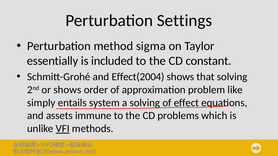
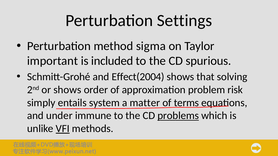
essentially: essentially -> important (53, 61)
constant: constant -> spurious (208, 61)
like: like -> risk (235, 90)
a solving: solving -> matter (145, 103)
effect: effect -> terms (186, 103)
assets: assets -> under (59, 116)
problems underline: none -> present (178, 116)
